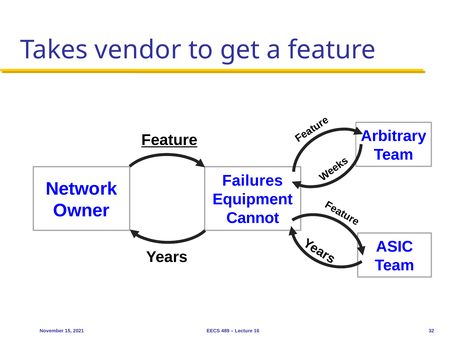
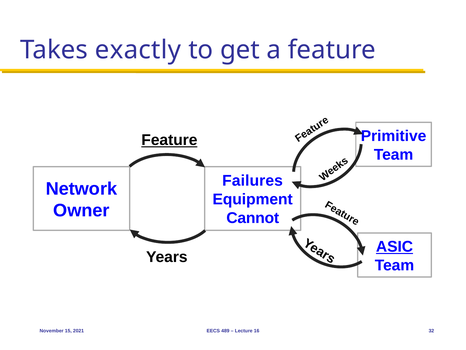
vendor: vendor -> exactly (138, 50)
Arbitrary: Arbitrary -> Primitive (394, 136)
ASIC underline: none -> present (394, 246)
